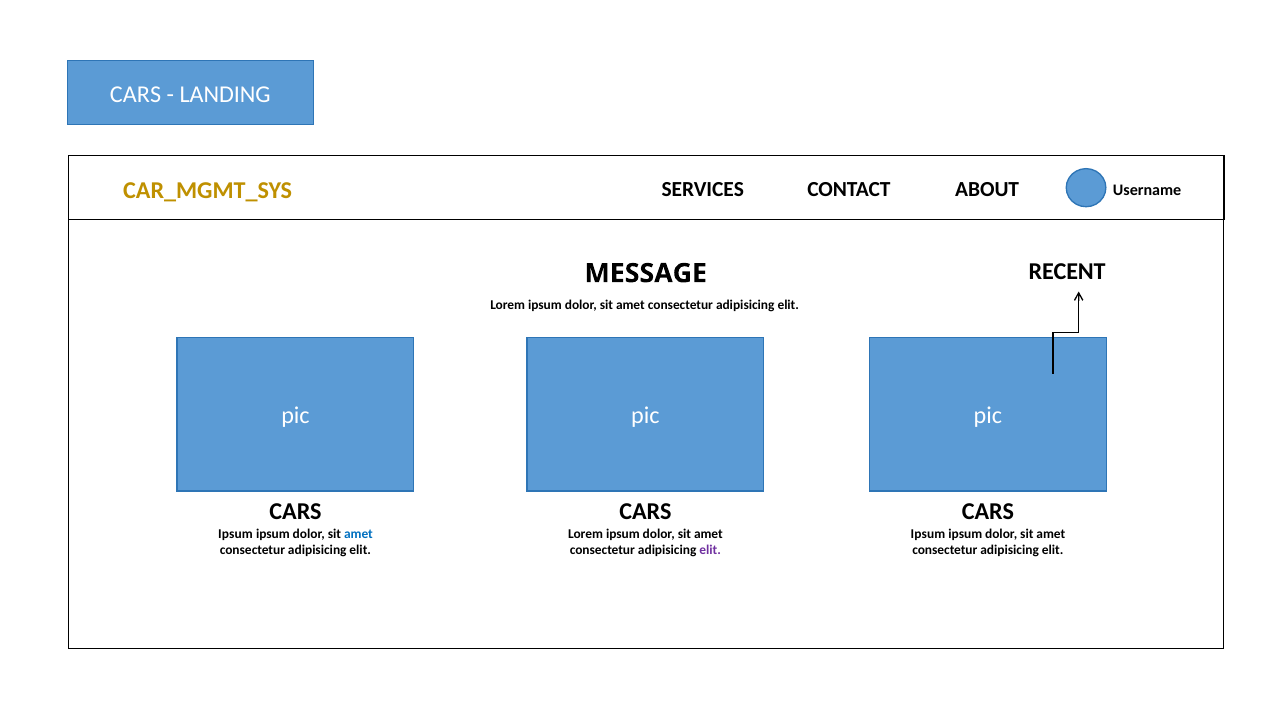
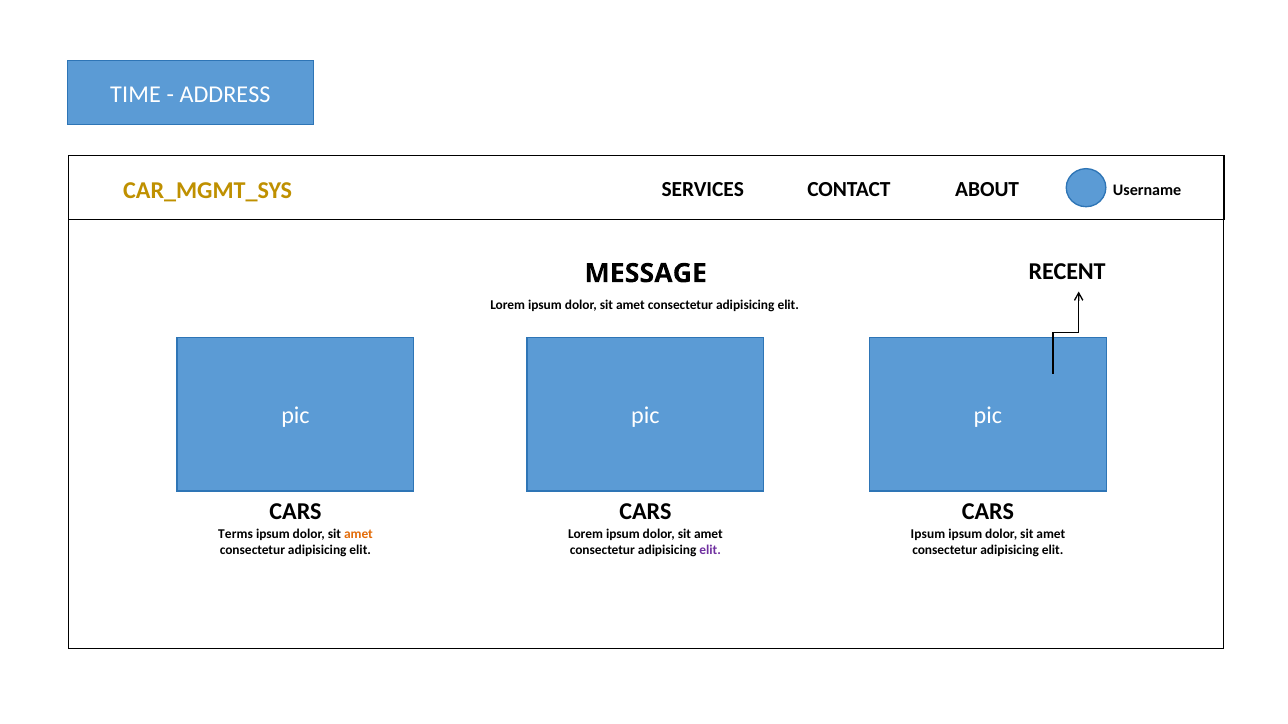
CARS: CARS -> TIME (135, 94)
LANDING: LANDING -> ADDRESS (225, 94)
Ipsum: Ipsum -> Terms (236, 534)
amet colour: blue -> orange (358, 534)
